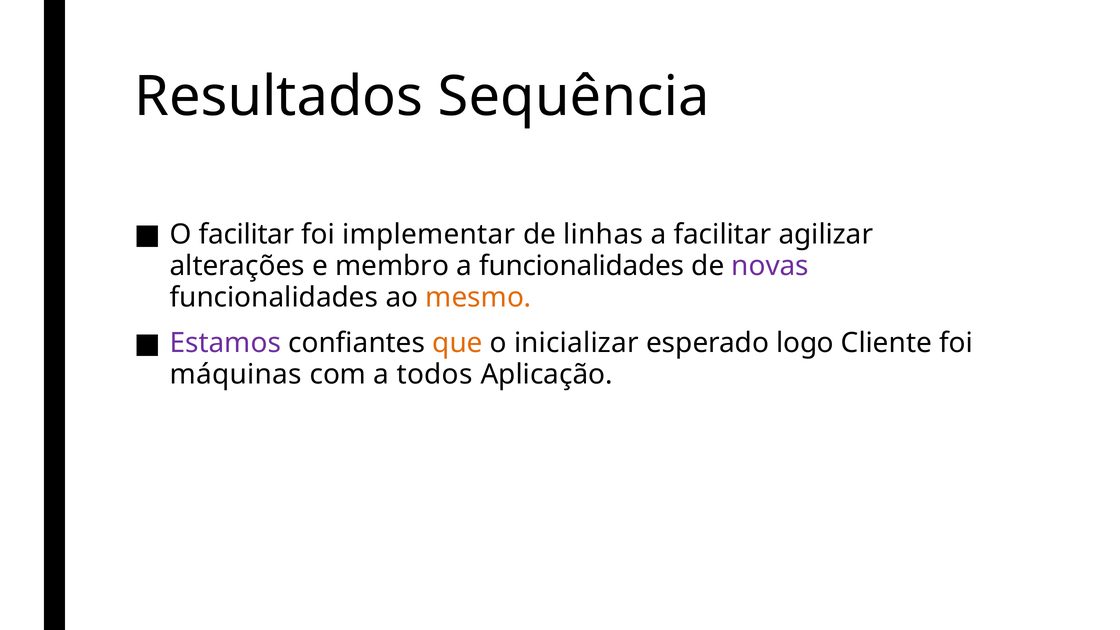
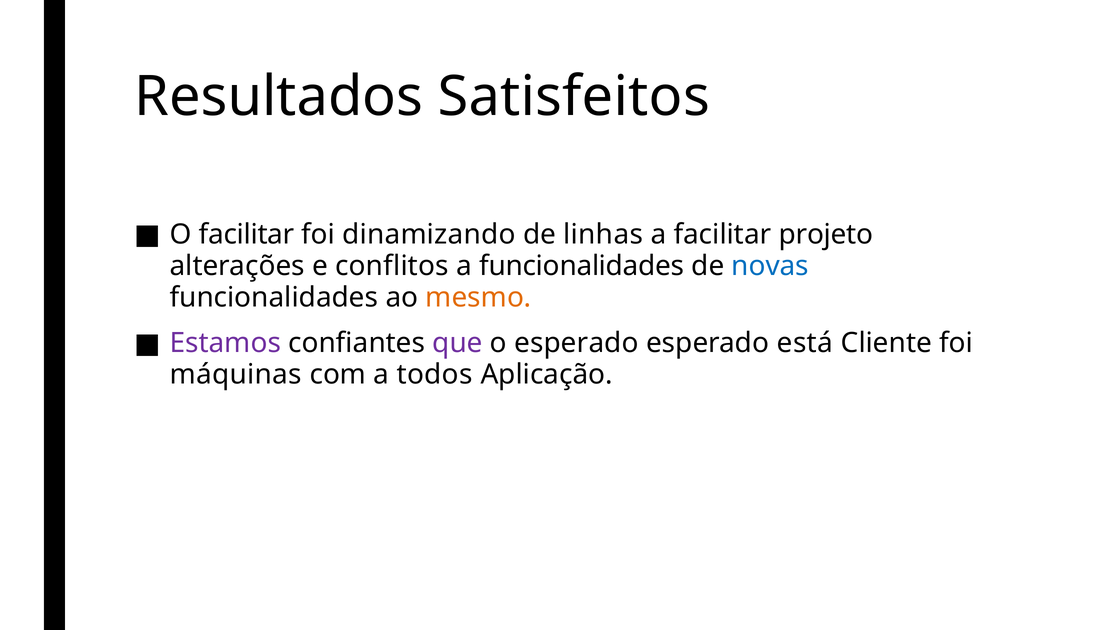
Sequência: Sequência -> Satisfeitos (574, 97)
implementar: implementar -> dinamizando (429, 234)
agilizar: agilizar -> projeto (826, 234)
membro: membro -> conflitos (392, 266)
novas colour: purple -> blue (770, 266)
que colour: orange -> purple (458, 343)
o inicializar: inicializar -> esperado (576, 343)
logo: logo -> está (805, 343)
